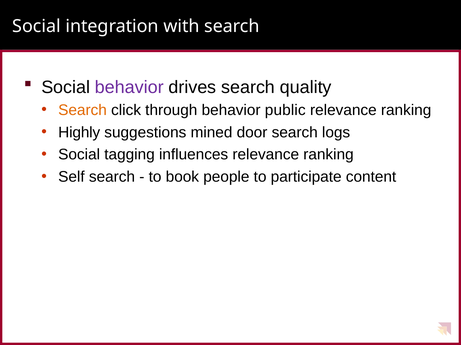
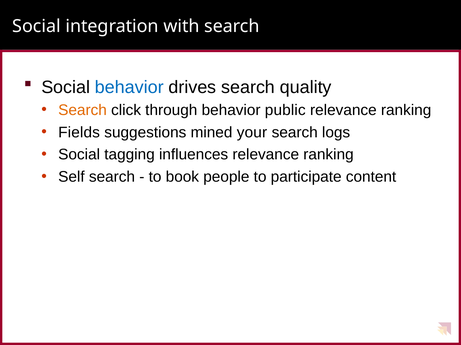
behavior colour: purple -> blue (129, 87)
Highly: Highly -> Fields (79, 133)
door: door -> your (252, 133)
